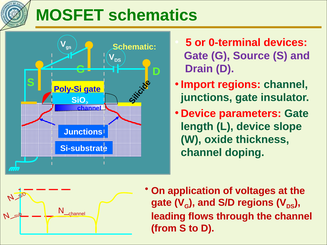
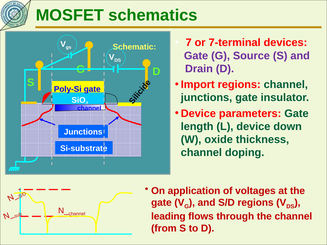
5: 5 -> 7 (189, 43)
0-terminal: 0-terminal -> 7-terminal (235, 43)
slope: slope -> down (288, 127)
